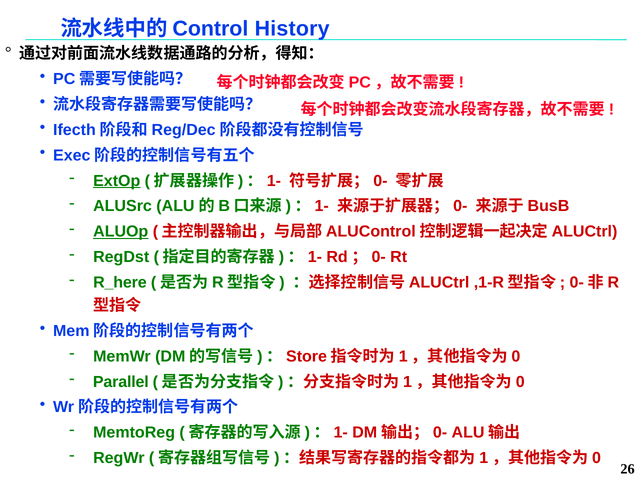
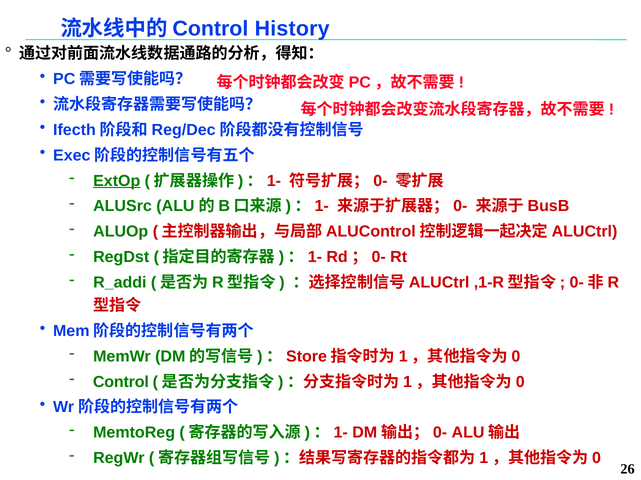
ALUOp underline: present -> none (121, 232)
R_here: R_here -> R_addi (120, 283)
Parallel: Parallel -> Control (121, 382)
